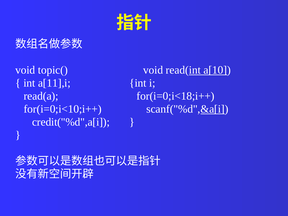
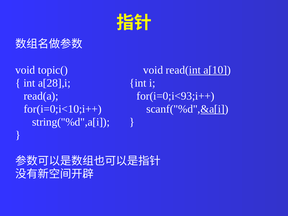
a[11],i: a[11],i -> a[28],i (54, 83)
for(i=0;i<18;i++: for(i=0;i<18;i++ -> for(i=0;i<93;i++ (176, 96)
credit("%d",a[i: credit("%d",a[i -> string("%d",a[i (71, 122)
